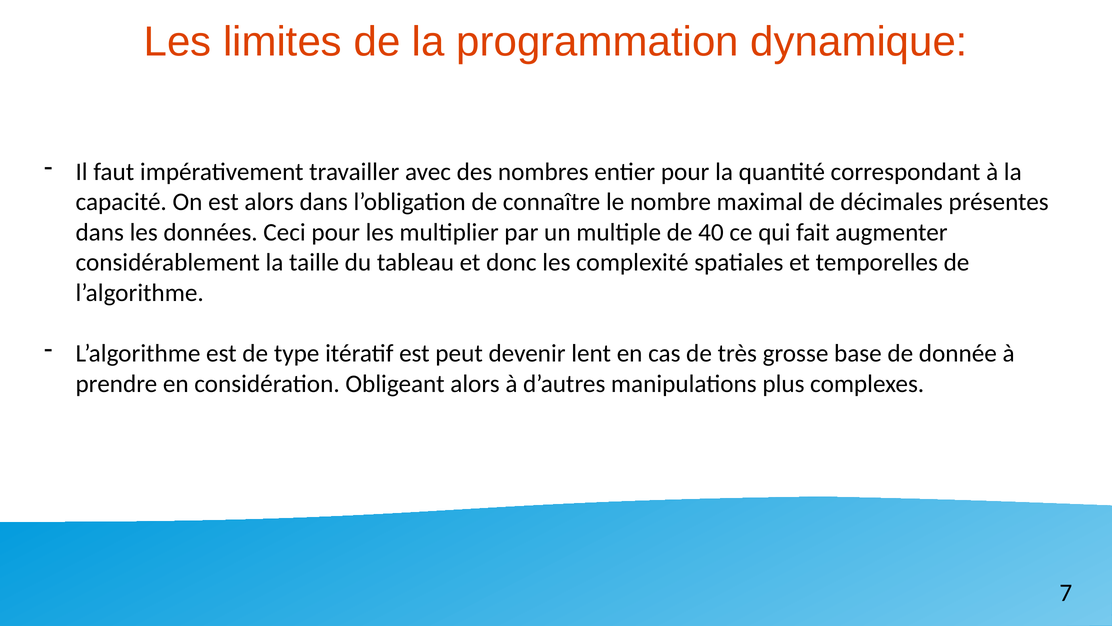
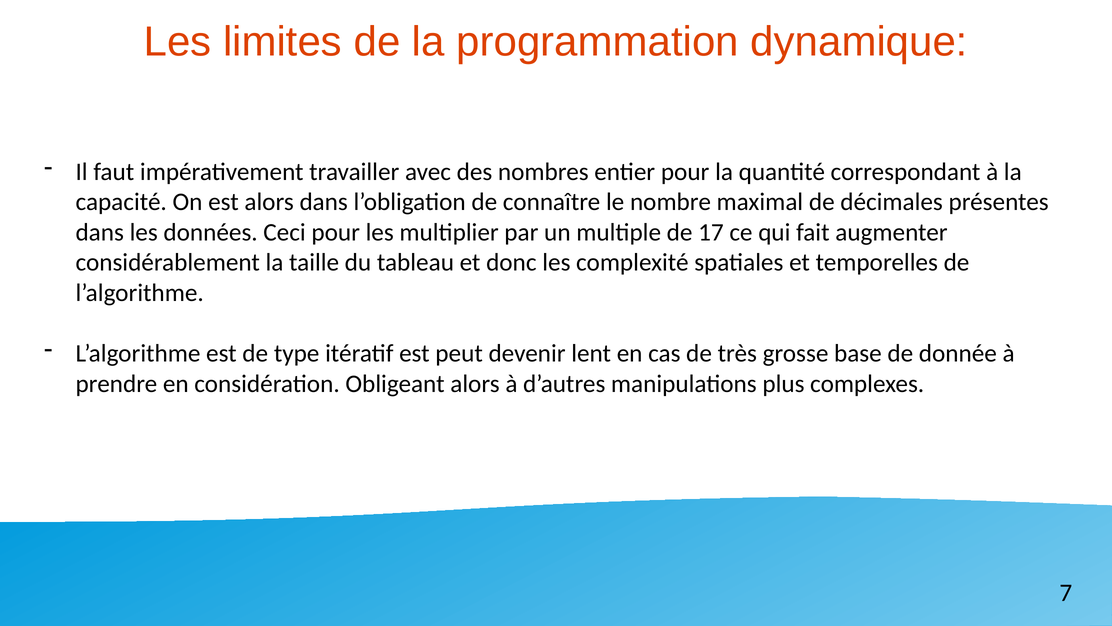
40: 40 -> 17 (711, 232)
